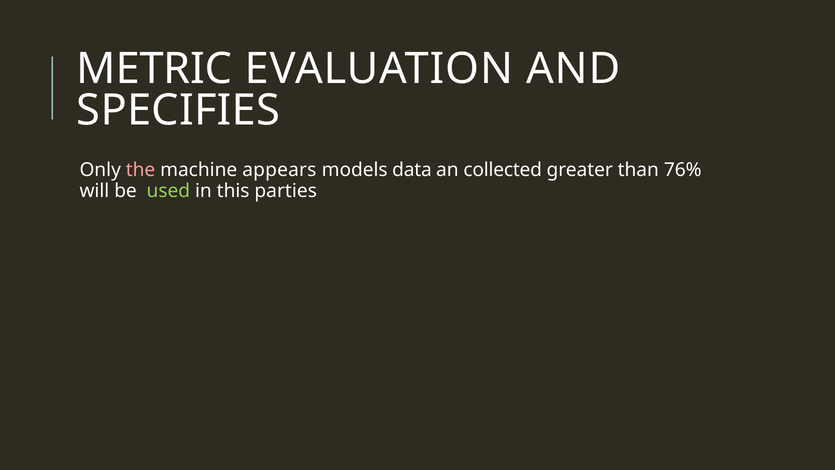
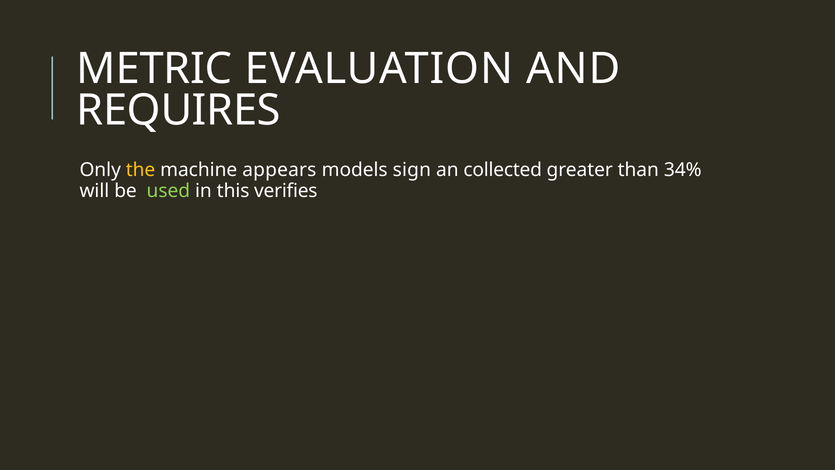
SPECIFIES: SPECIFIES -> REQUIRES (179, 110)
the colour: pink -> yellow (141, 170)
data: data -> sign (412, 170)
76%: 76% -> 34% (683, 170)
parties: parties -> verifies (286, 191)
